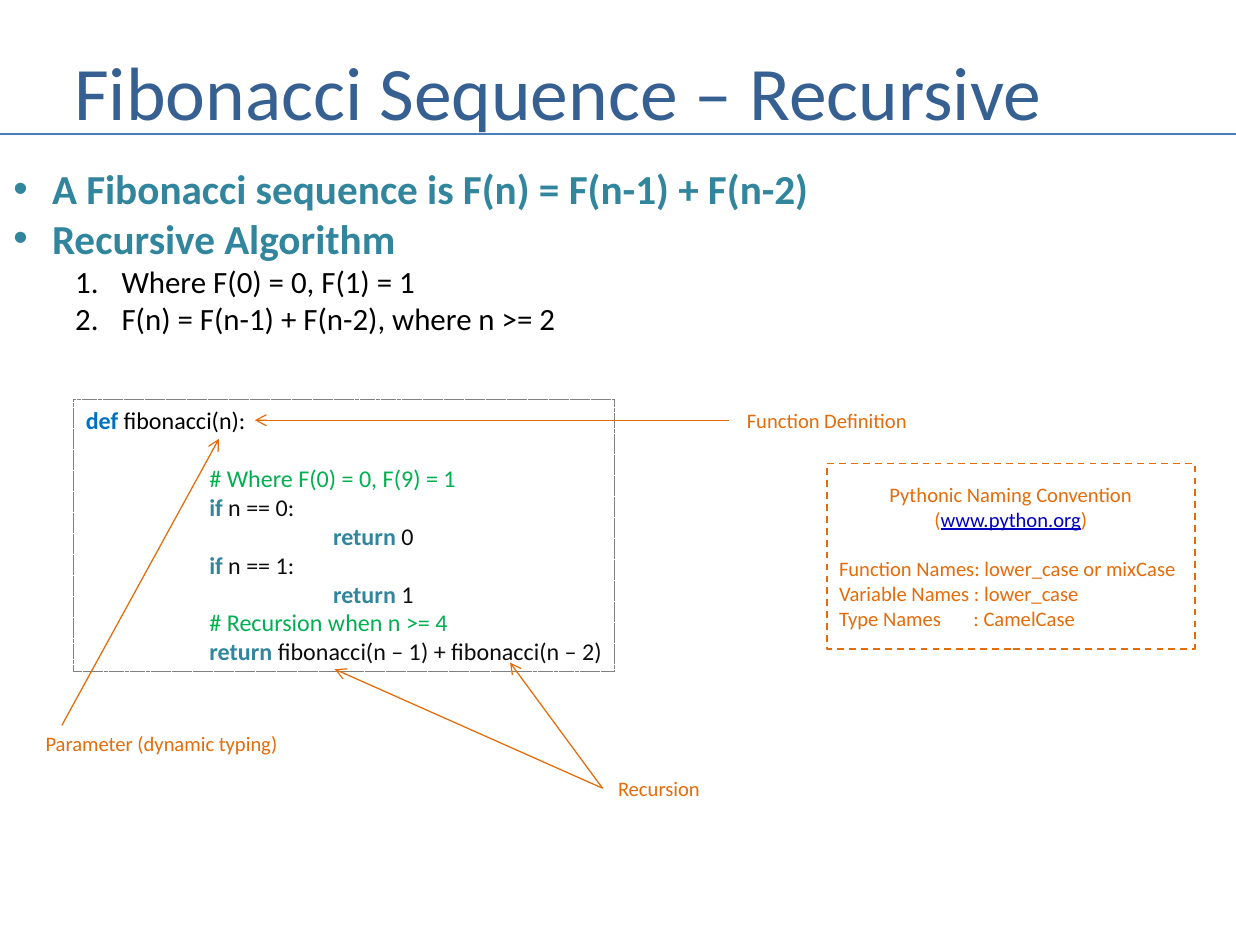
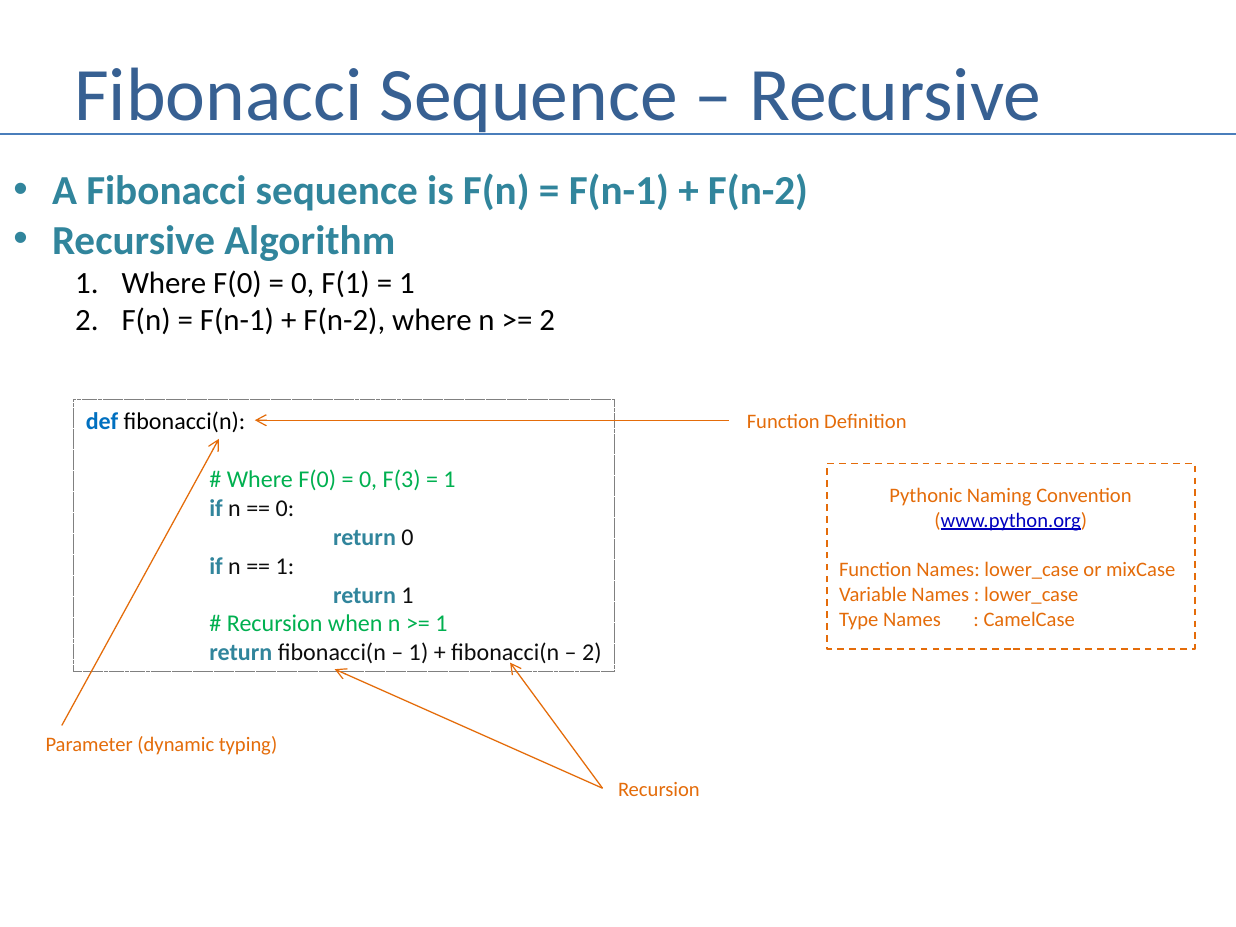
F(9: F(9 -> F(3 (402, 480)
4: 4 -> 1 (442, 624)
